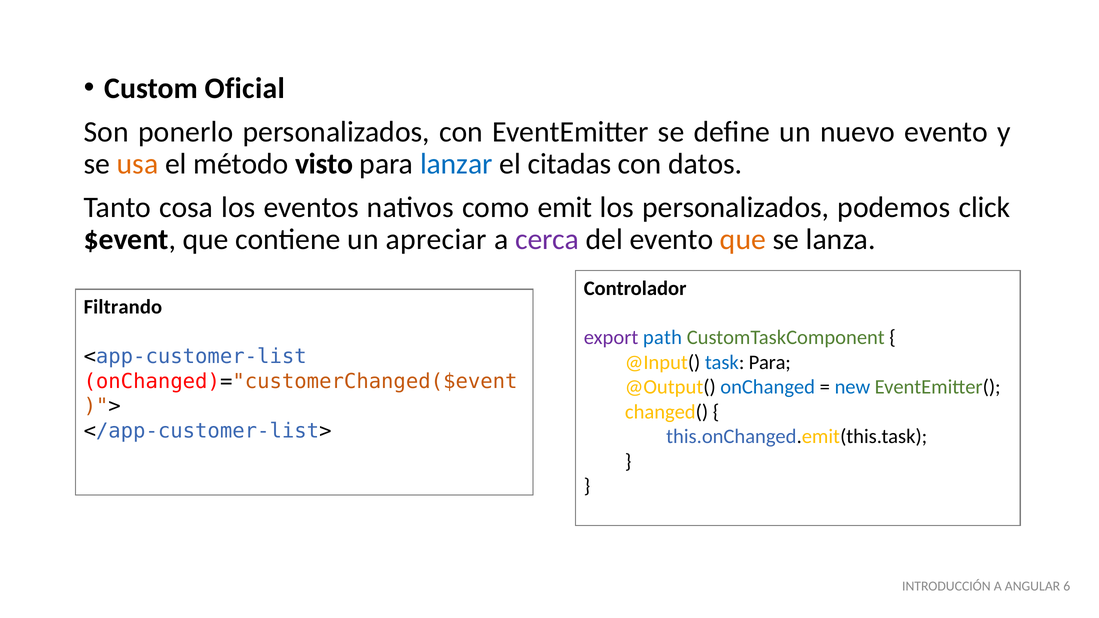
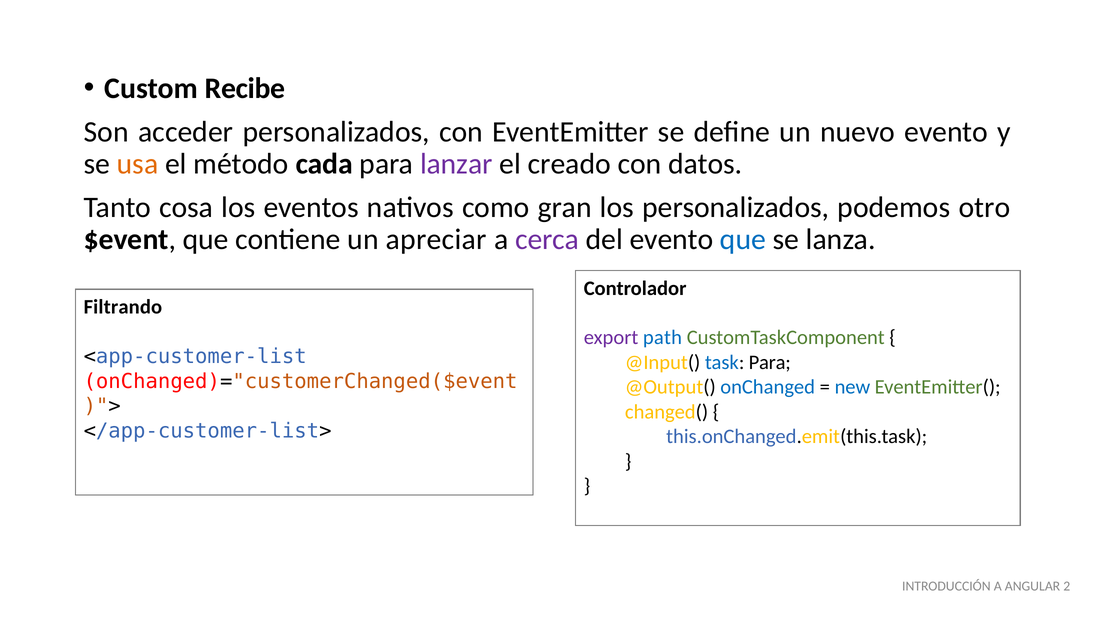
Oficial: Oficial -> Recibe (245, 88)
ponerlo: ponerlo -> acceder (186, 132)
visto: visto -> cada (324, 164)
lanzar colour: blue -> purple (456, 164)
citadas: citadas -> creado (569, 164)
emit: emit -> gran (565, 208)
click: click -> otro (984, 208)
que colour: orange -> blue (743, 240)
6: 6 -> 2 (1067, 586)
